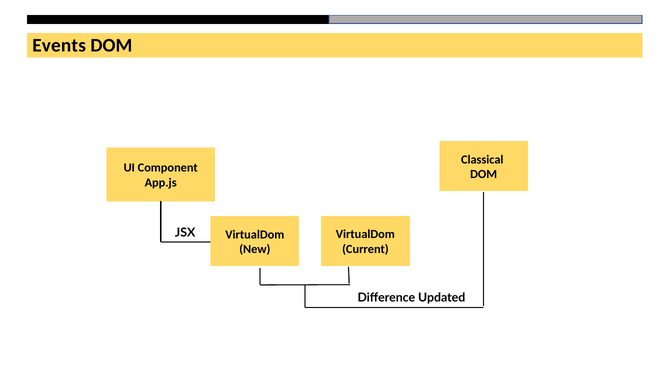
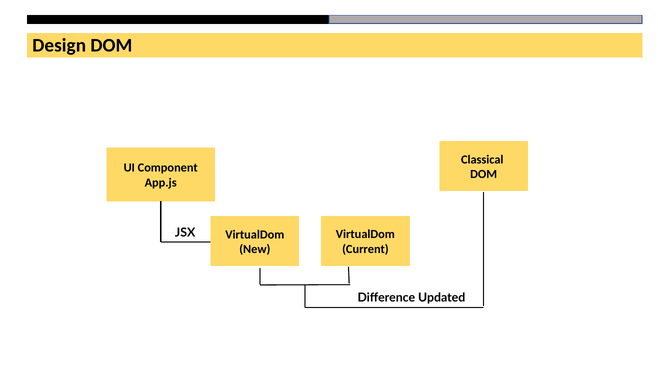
Events: Events -> Design (59, 45)
